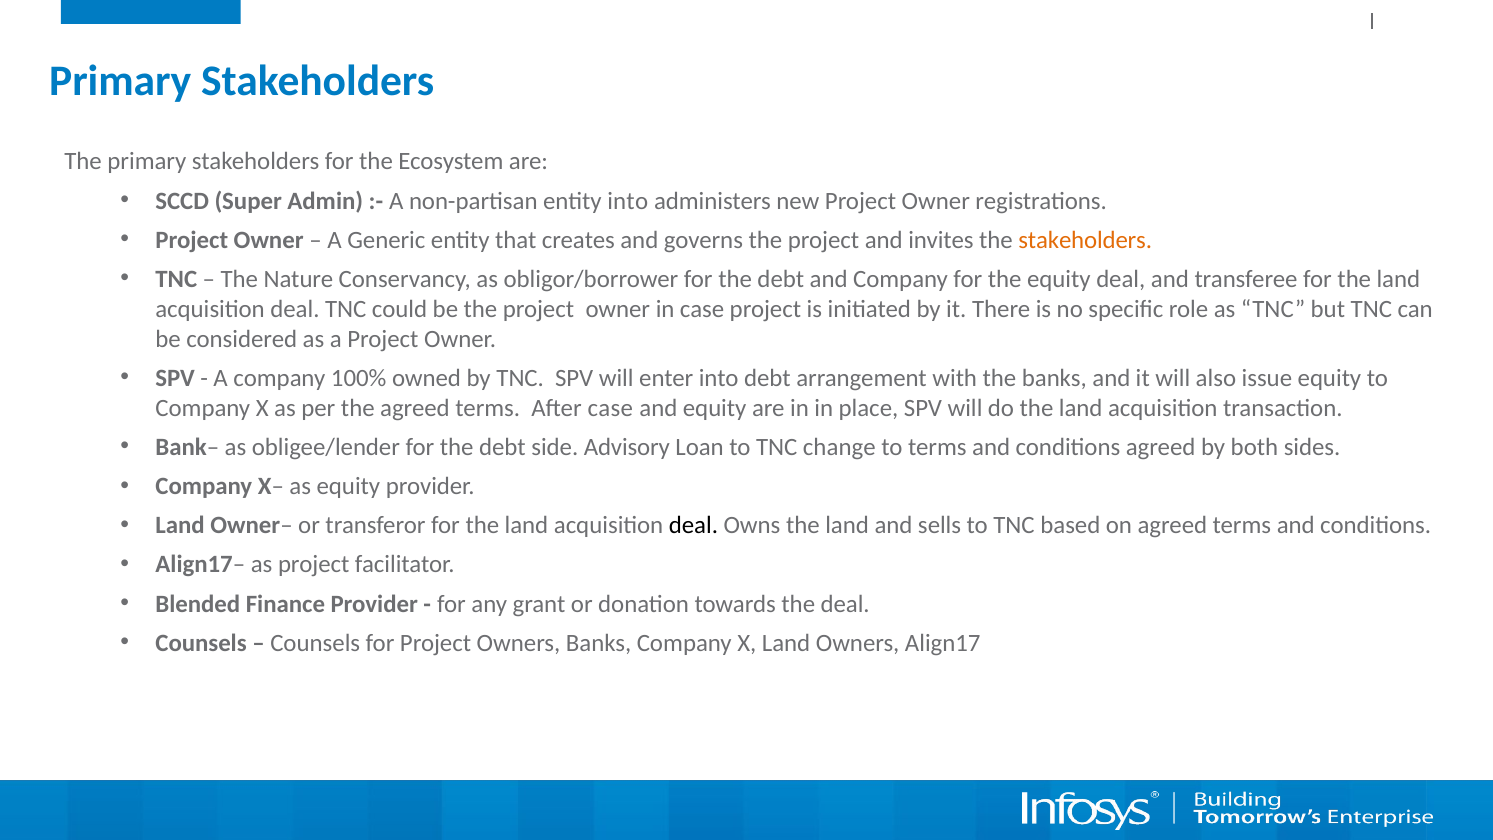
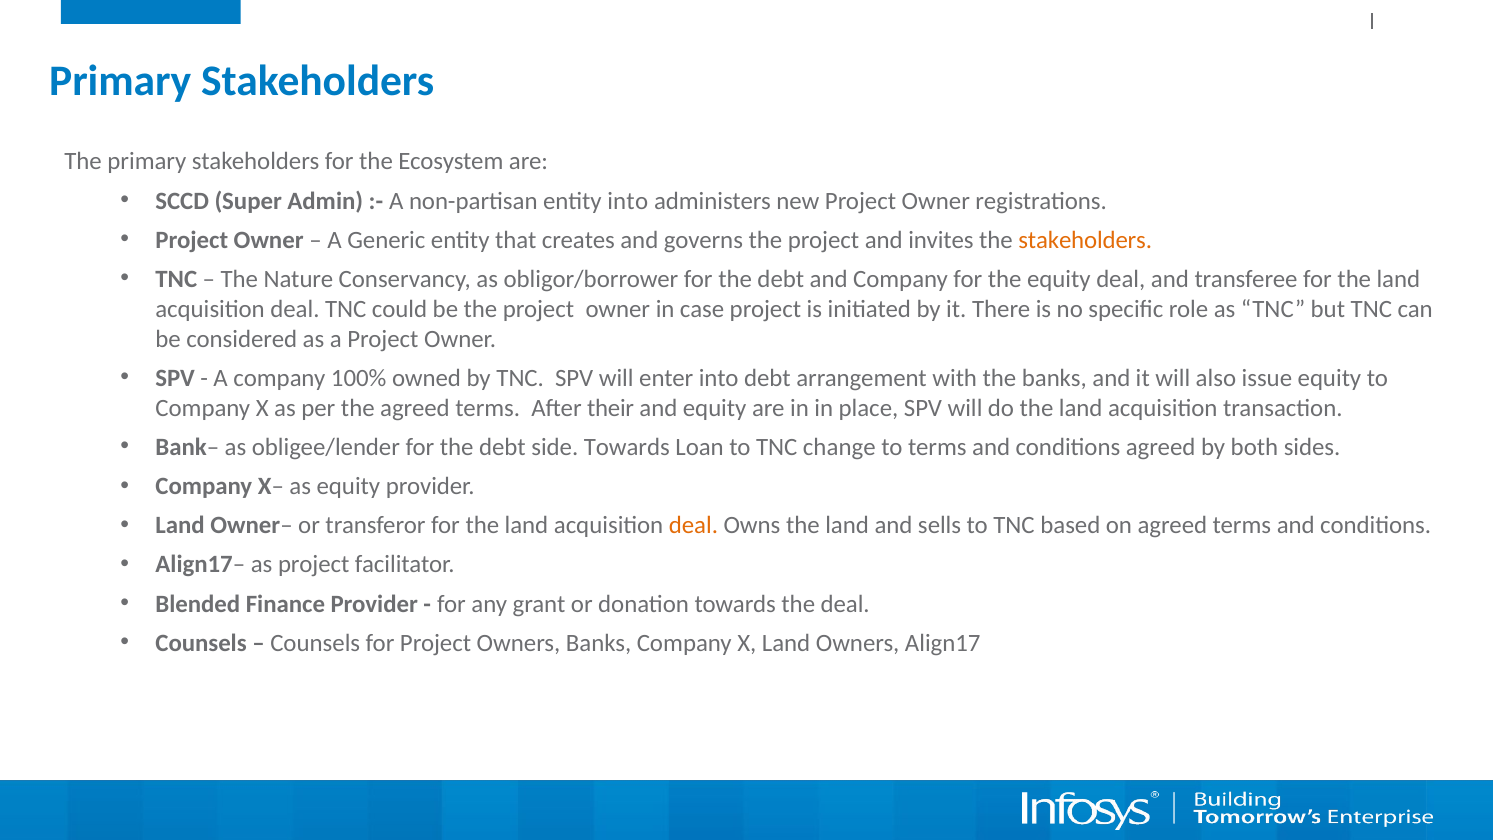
After case: case -> their (611, 408)
side Advisory: Advisory -> Towards (627, 447)
deal colour: black -> orange (693, 525)
